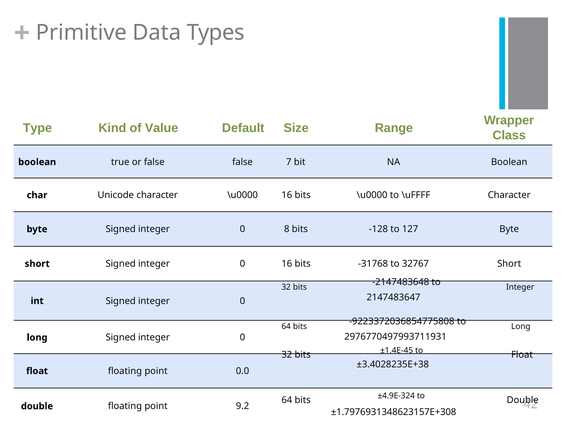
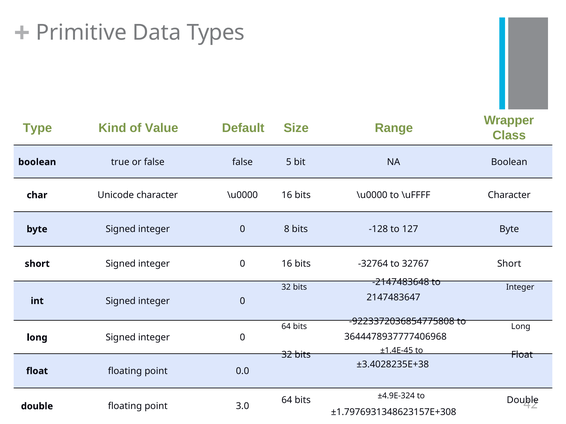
7: 7 -> 5 (289, 162)
-31768: -31768 -> -32764 (373, 264)
2976770497993711931: 2976770497993711931 -> 3644478937777406968 (395, 337)
9.2: 9.2 -> 3.0 (243, 407)
